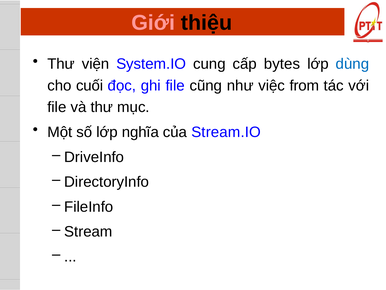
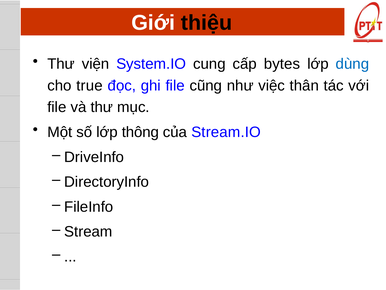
Giới colour: pink -> white (153, 23)
cuối: cuối -> true (89, 85)
from: from -> thân (304, 85)
nghĩa: nghĩa -> thông (140, 132)
